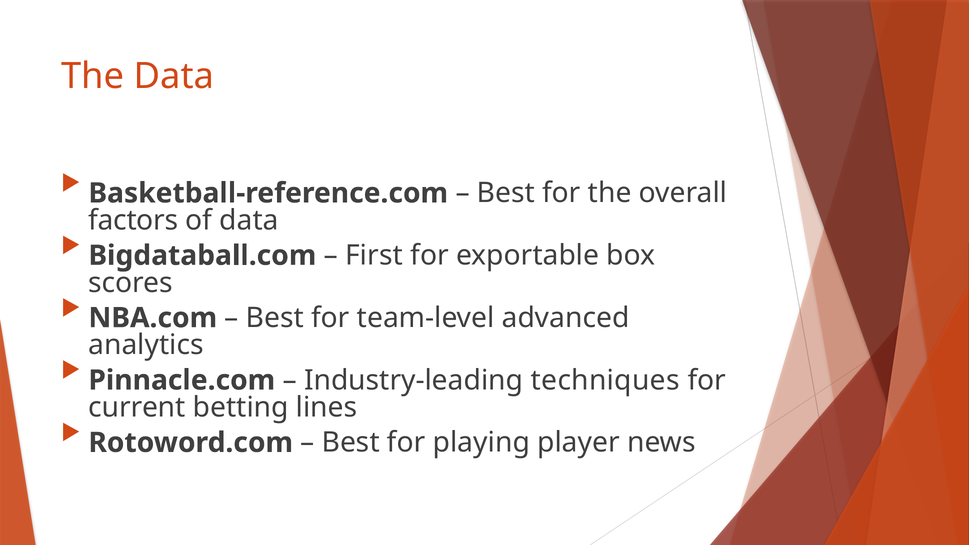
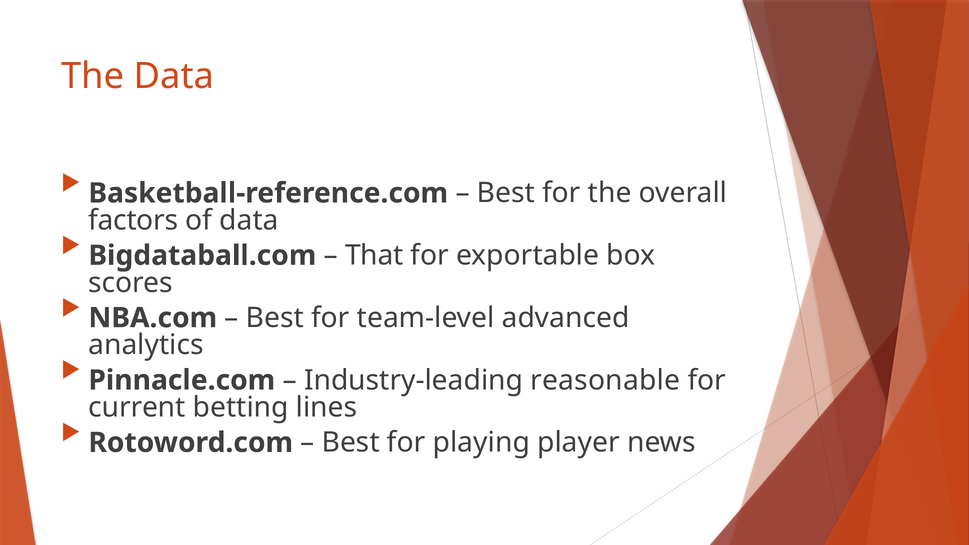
First: First -> That (374, 256)
techniques: techniques -> reasonable (605, 380)
